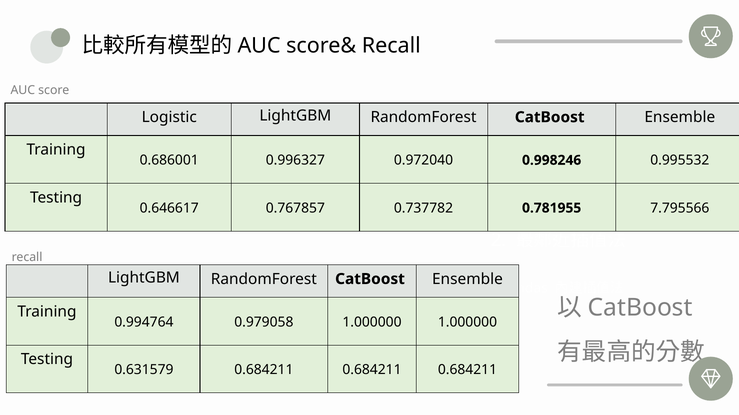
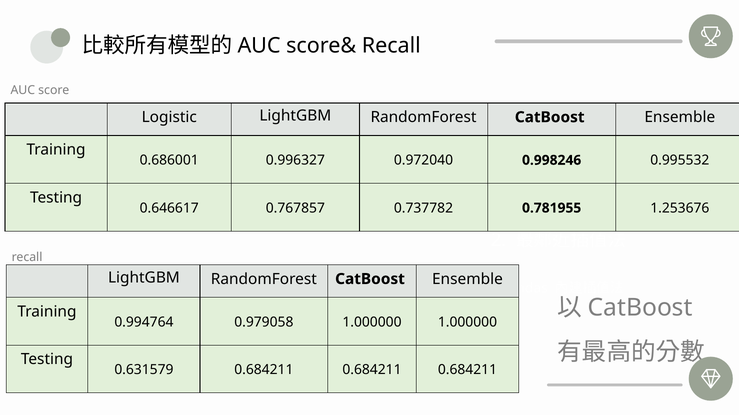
7.795566: 7.795566 -> 1.253676 (680, 208)
